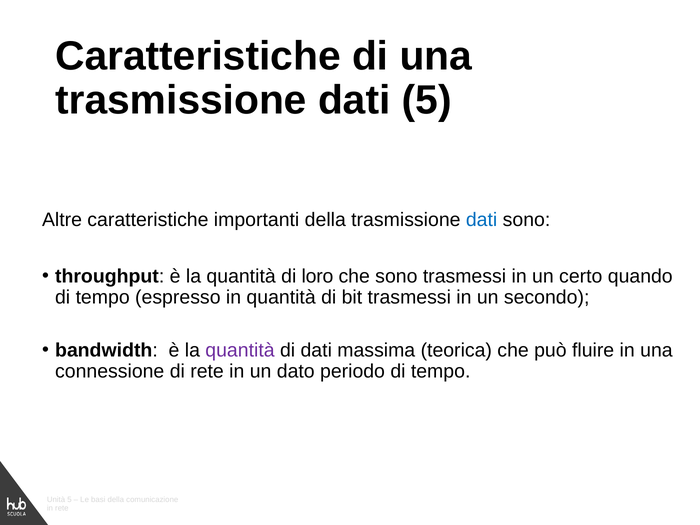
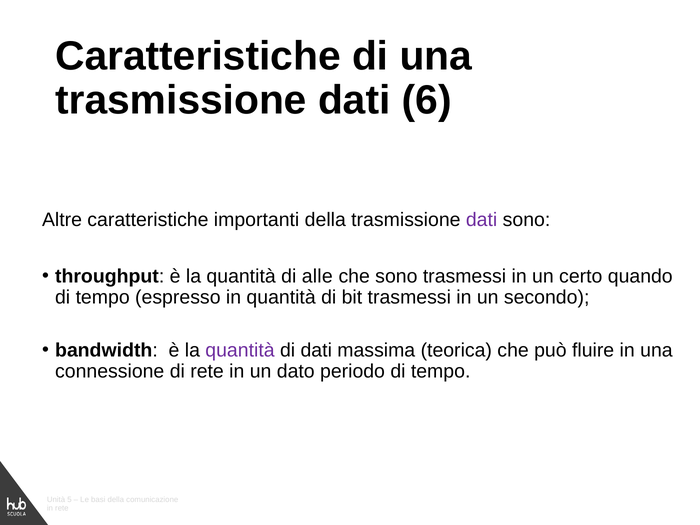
dati 5: 5 -> 6 (427, 100)
dati colour: blue -> purple (482, 220)
loro: loro -> alle (317, 276)
